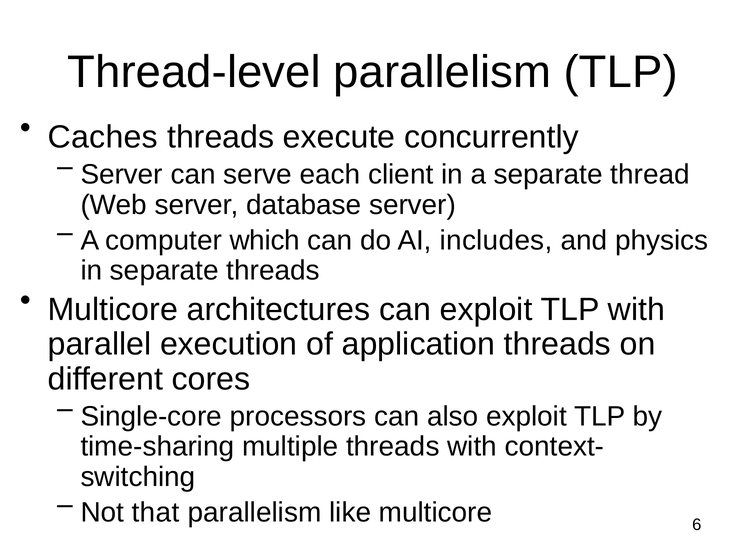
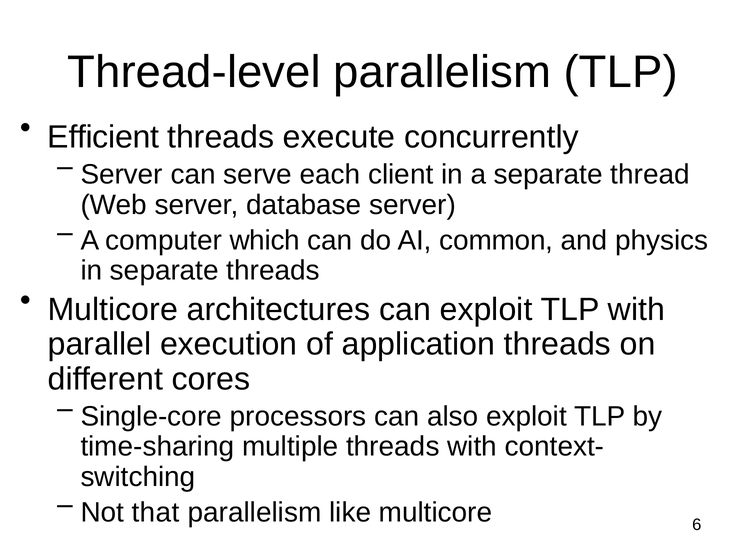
Caches: Caches -> Efficient (103, 137)
includes: includes -> common (496, 240)
